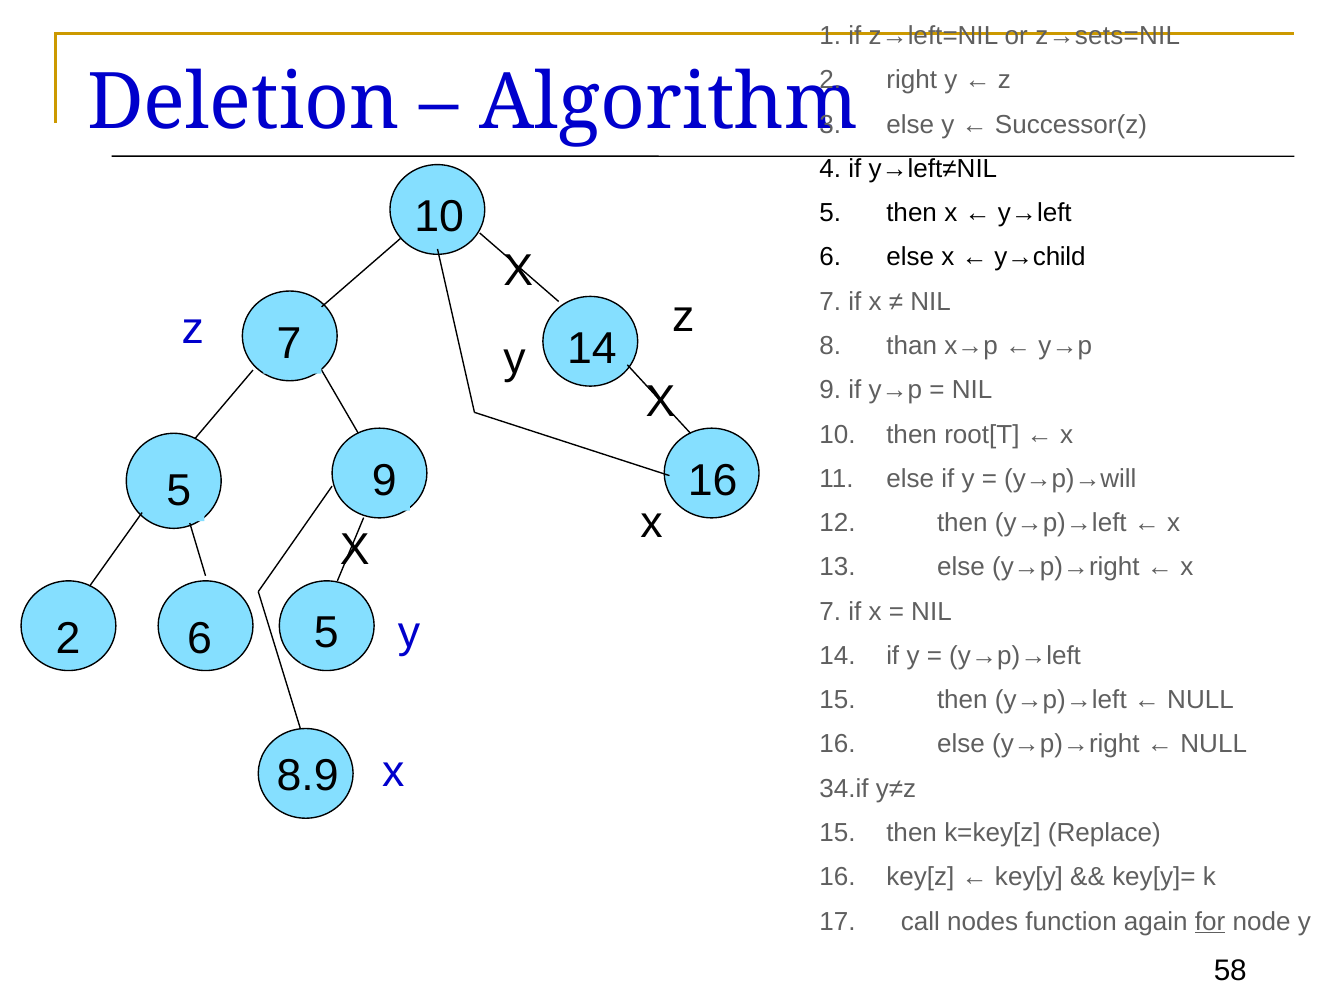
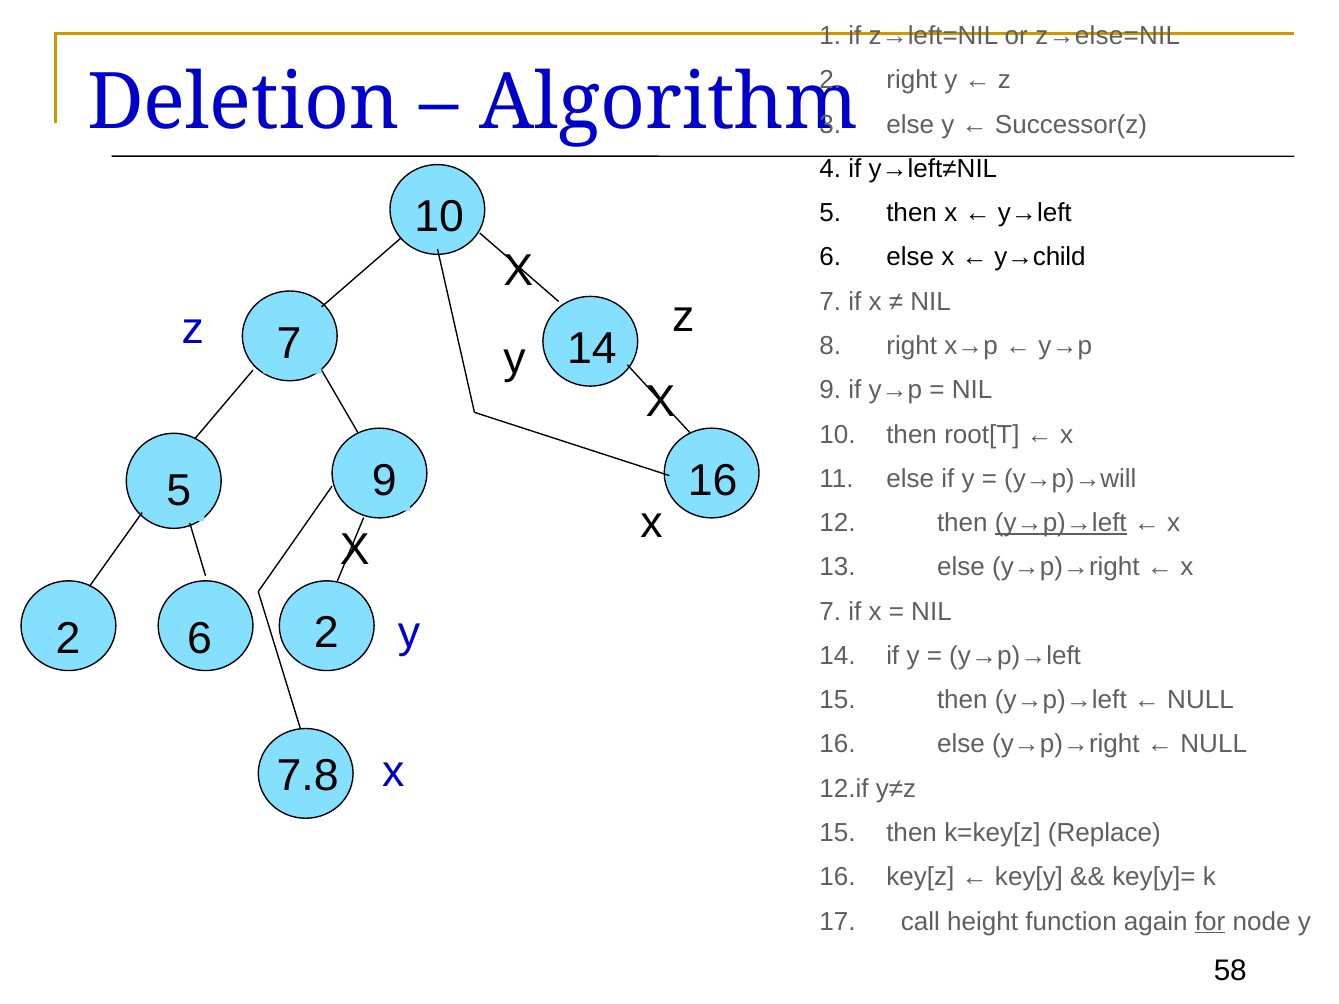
z→sets=NIL: z→sets=NIL -> z→else=NIL (1108, 36)
8 than: than -> right (912, 346)
y→p)→left underline: none -> present (1061, 523)
2 5: 5 -> 2 (326, 633)
8.9: 8.9 -> 7.8 (308, 776)
34.if: 34.if -> 12.if (844, 789)
nodes: nodes -> height (983, 922)
